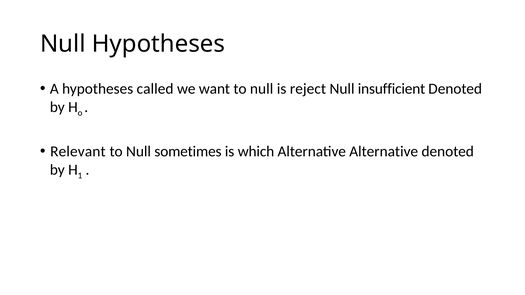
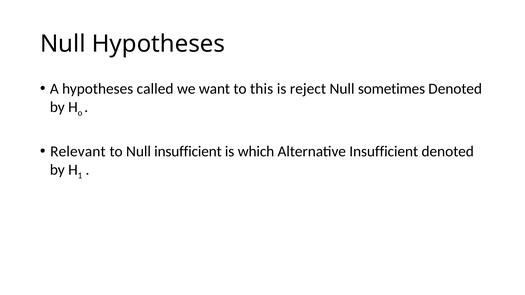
want to null: null -> this (262, 89)
insufficient: insufficient -> sometimes (392, 89)
Null sometimes: sometimes -> insufficient (188, 152)
Alternative Alternative: Alternative -> Insufficient (384, 152)
